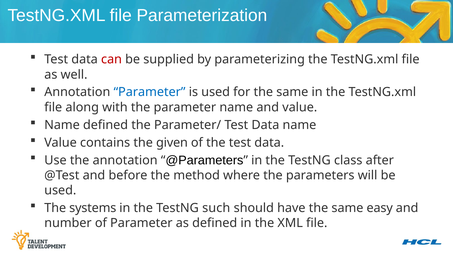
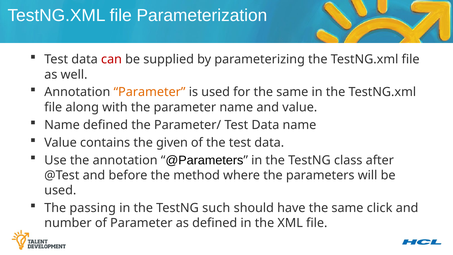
Parameter colour: blue -> orange (150, 92)
systems: systems -> passing (93, 208)
easy: easy -> click (380, 208)
